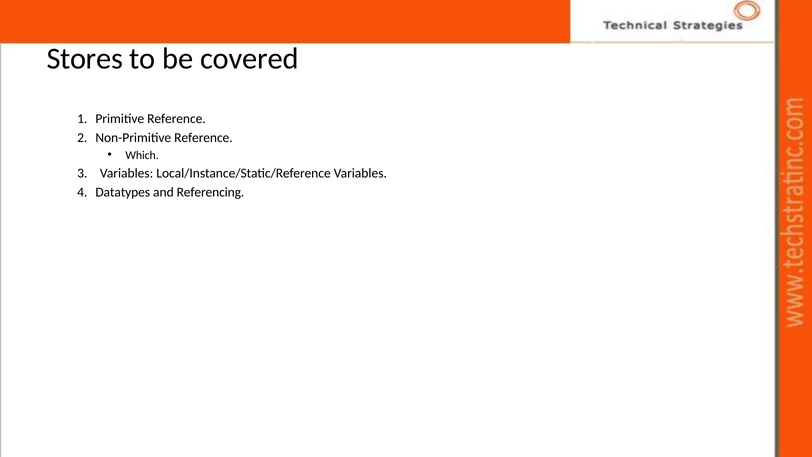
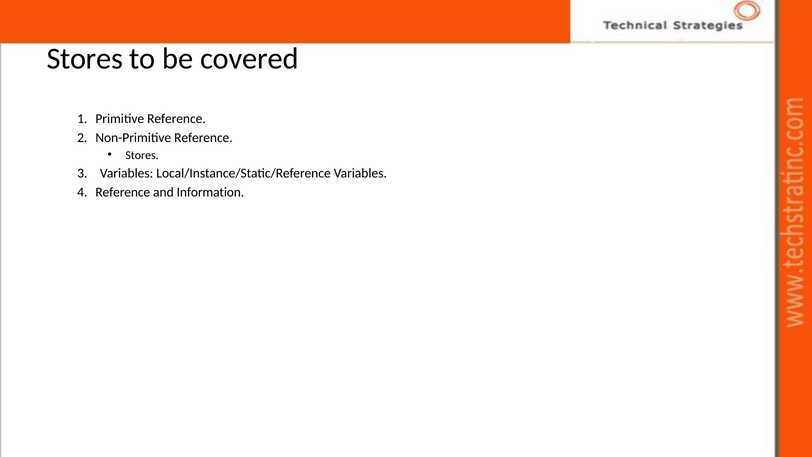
Which: Which -> Stores (142, 155)
Datatypes: Datatypes -> Reference (123, 192)
Referencing: Referencing -> Information (210, 192)
